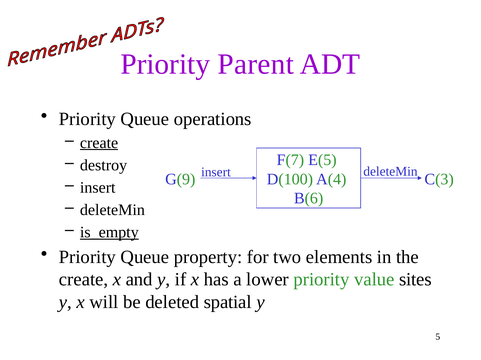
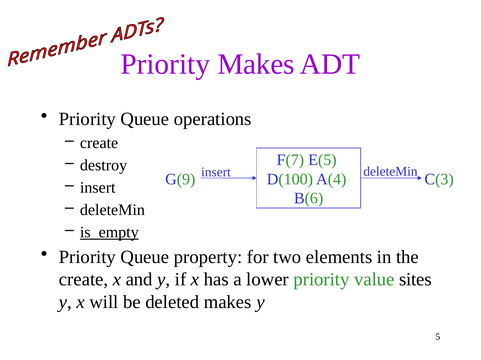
Priority Parent: Parent -> Makes (256, 64)
create underline: present -> none (99, 143)
deleted spatial: spatial -> makes (228, 302)
